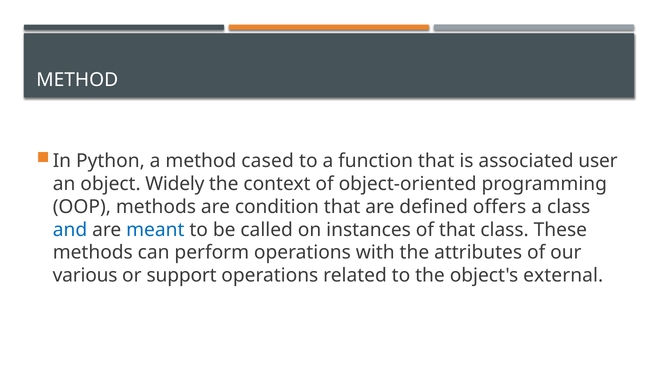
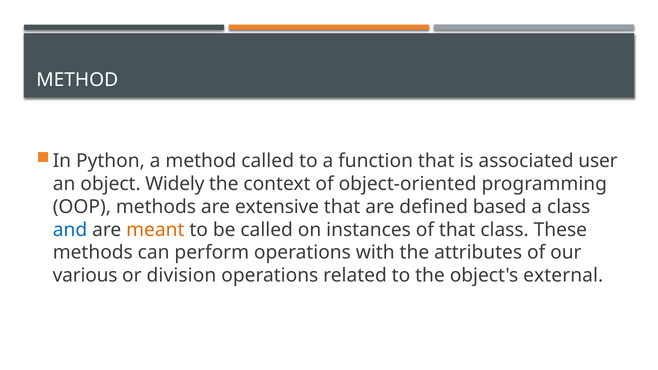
method cased: cased -> called (268, 161)
condition: condition -> extensive (277, 207)
offers: offers -> based (500, 207)
meant colour: blue -> orange (155, 230)
support: support -> division (181, 276)
